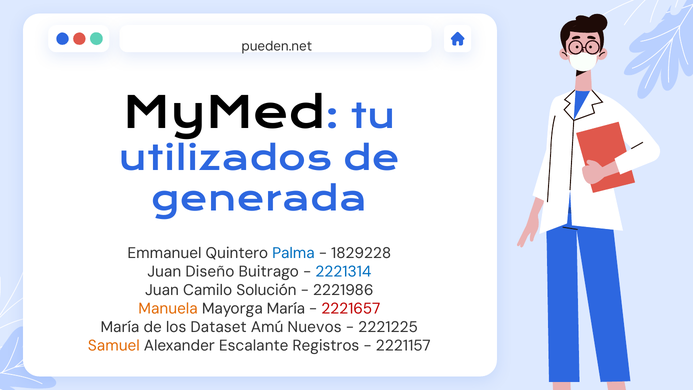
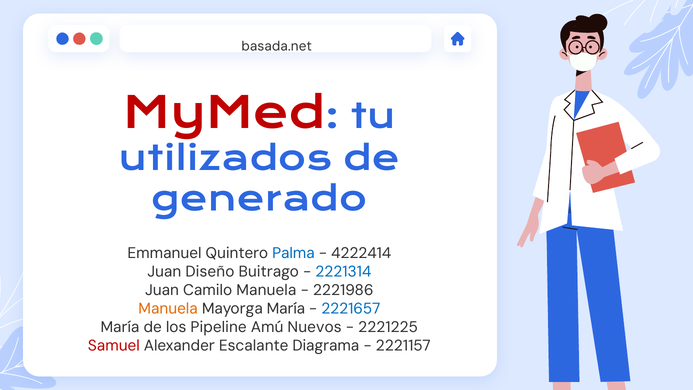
pueden.net: pueden.net -> basada.net (277, 46)
MyMed colour: black -> red (224, 114)
generada: generada -> generado (259, 200)
1829228: 1829228 -> 4222414 (361, 253)
Camilo Solución: Solución -> Manuela (266, 290)
2221657 colour: red -> blue (351, 309)
Dataset: Dataset -> Pipeline (219, 327)
Samuel colour: orange -> red (114, 346)
Registros: Registros -> Diagrama (326, 346)
